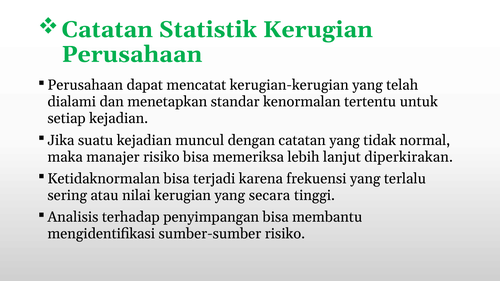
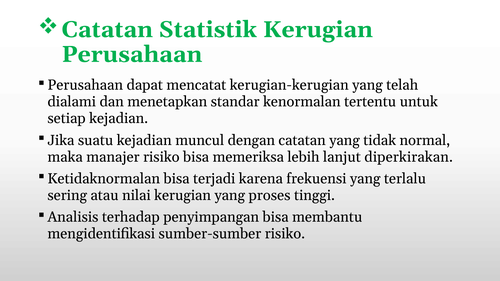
secara: secara -> proses (270, 195)
